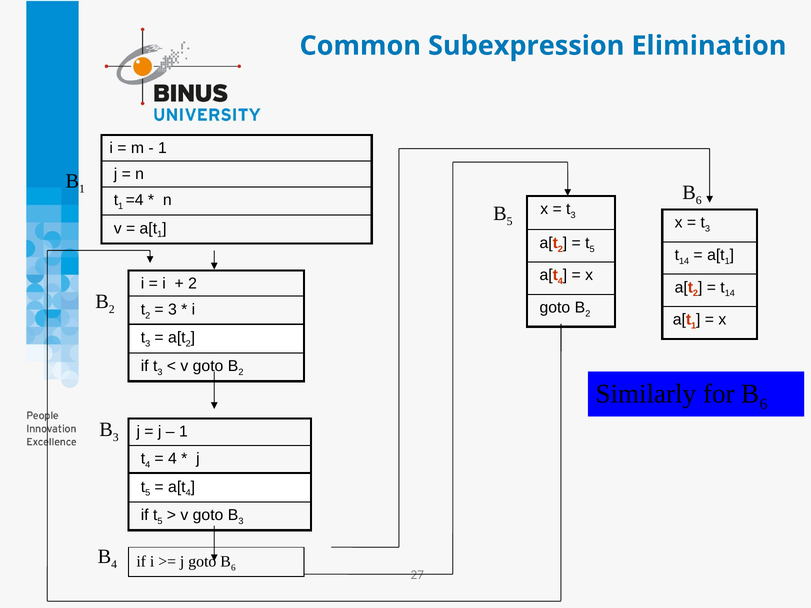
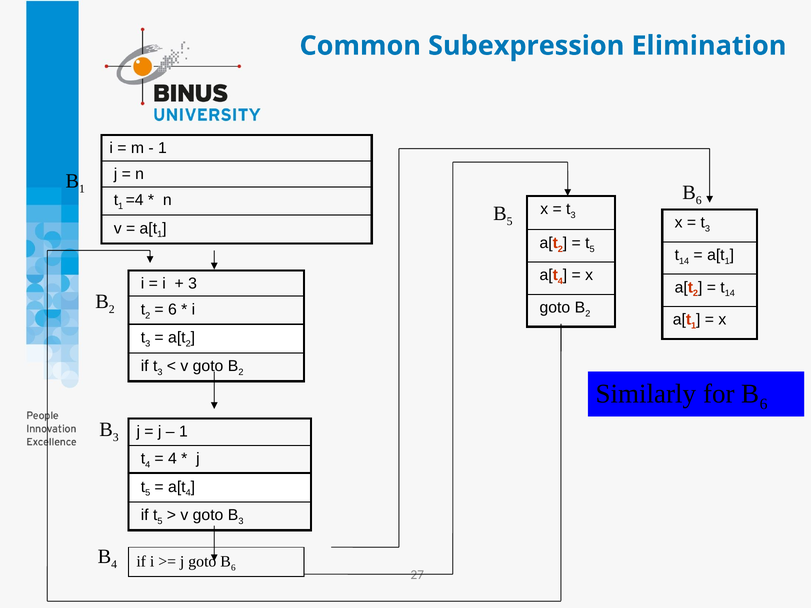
2: 2 -> 3 (193, 284)
3: 3 -> 6 (172, 310)
